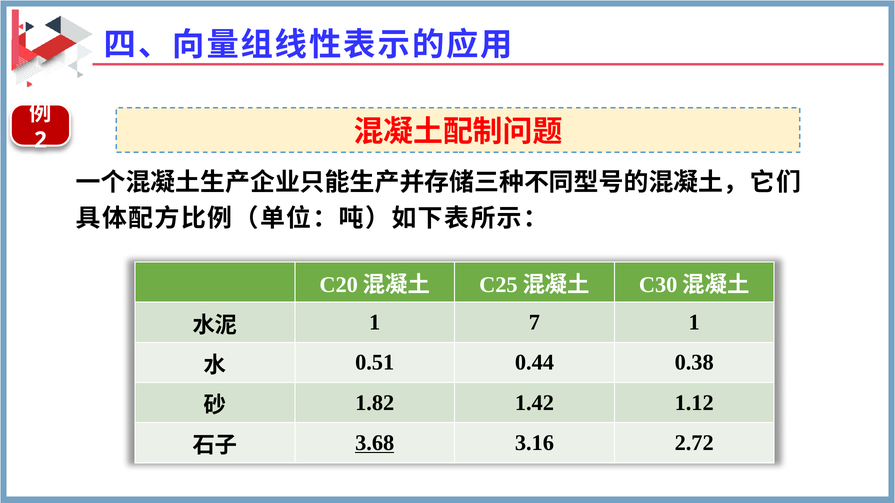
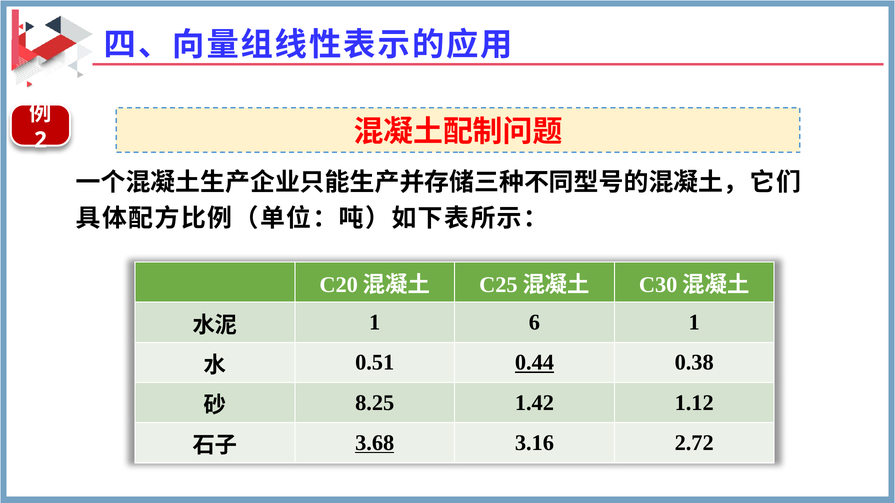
7: 7 -> 6 (534, 323)
0.44 underline: none -> present (534, 363)
1.82: 1.82 -> 8.25 (375, 403)
